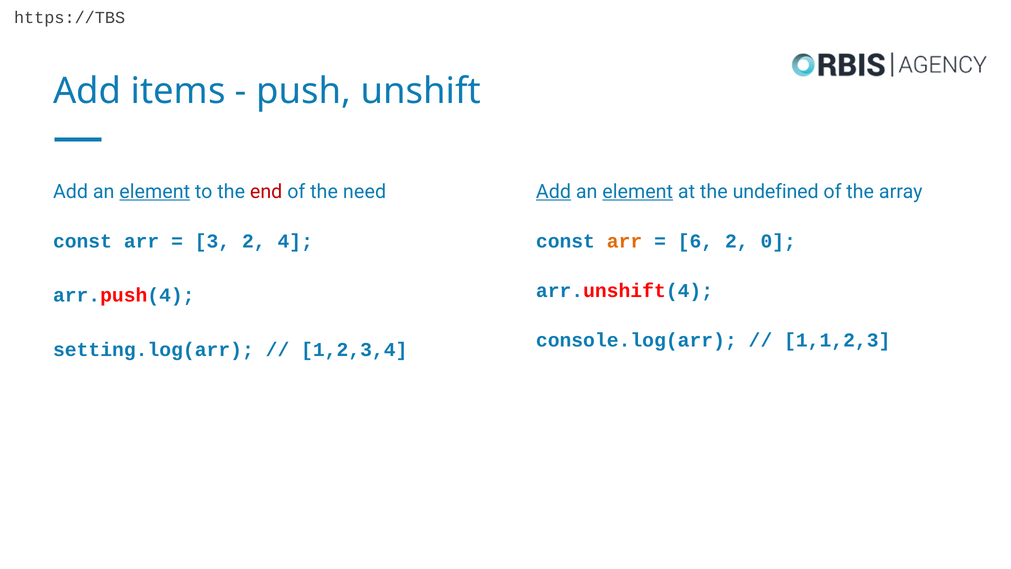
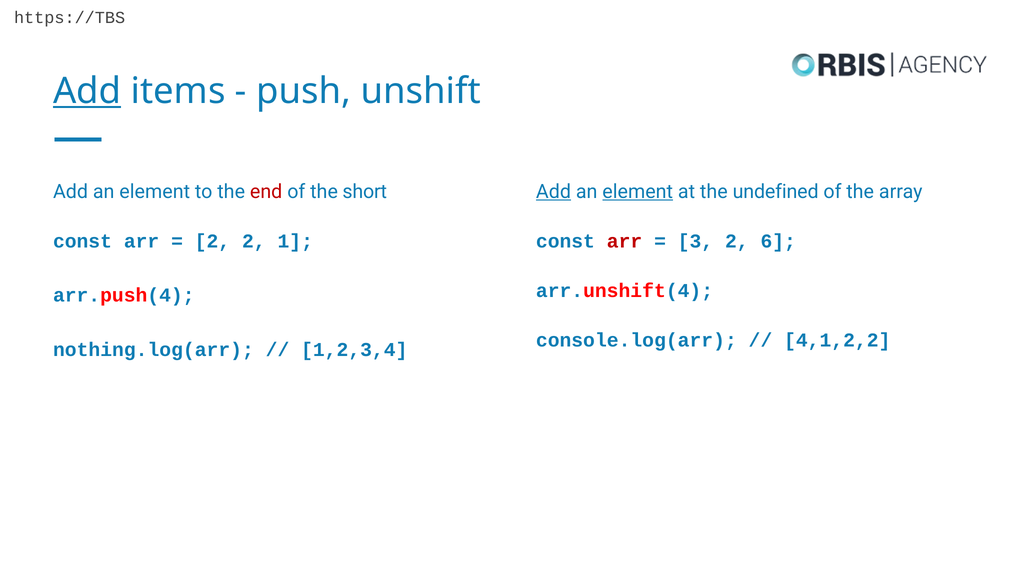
Add underline: none -> present (87, 91)
element underline: present -> none (155, 191)
need: need -> short (365, 191)
3: 3 -> 2 (212, 241)
4: 4 -> 1 (295, 241)
arr colour: orange -> red (625, 241)
6: 6 -> 3 (695, 241)
0: 0 -> 6 (778, 241)
1,1,2,3: 1,1,2,3 -> 4,1,2,2 (837, 340)
setting.log(arr: setting.log(arr -> nothing.log(arr (153, 349)
